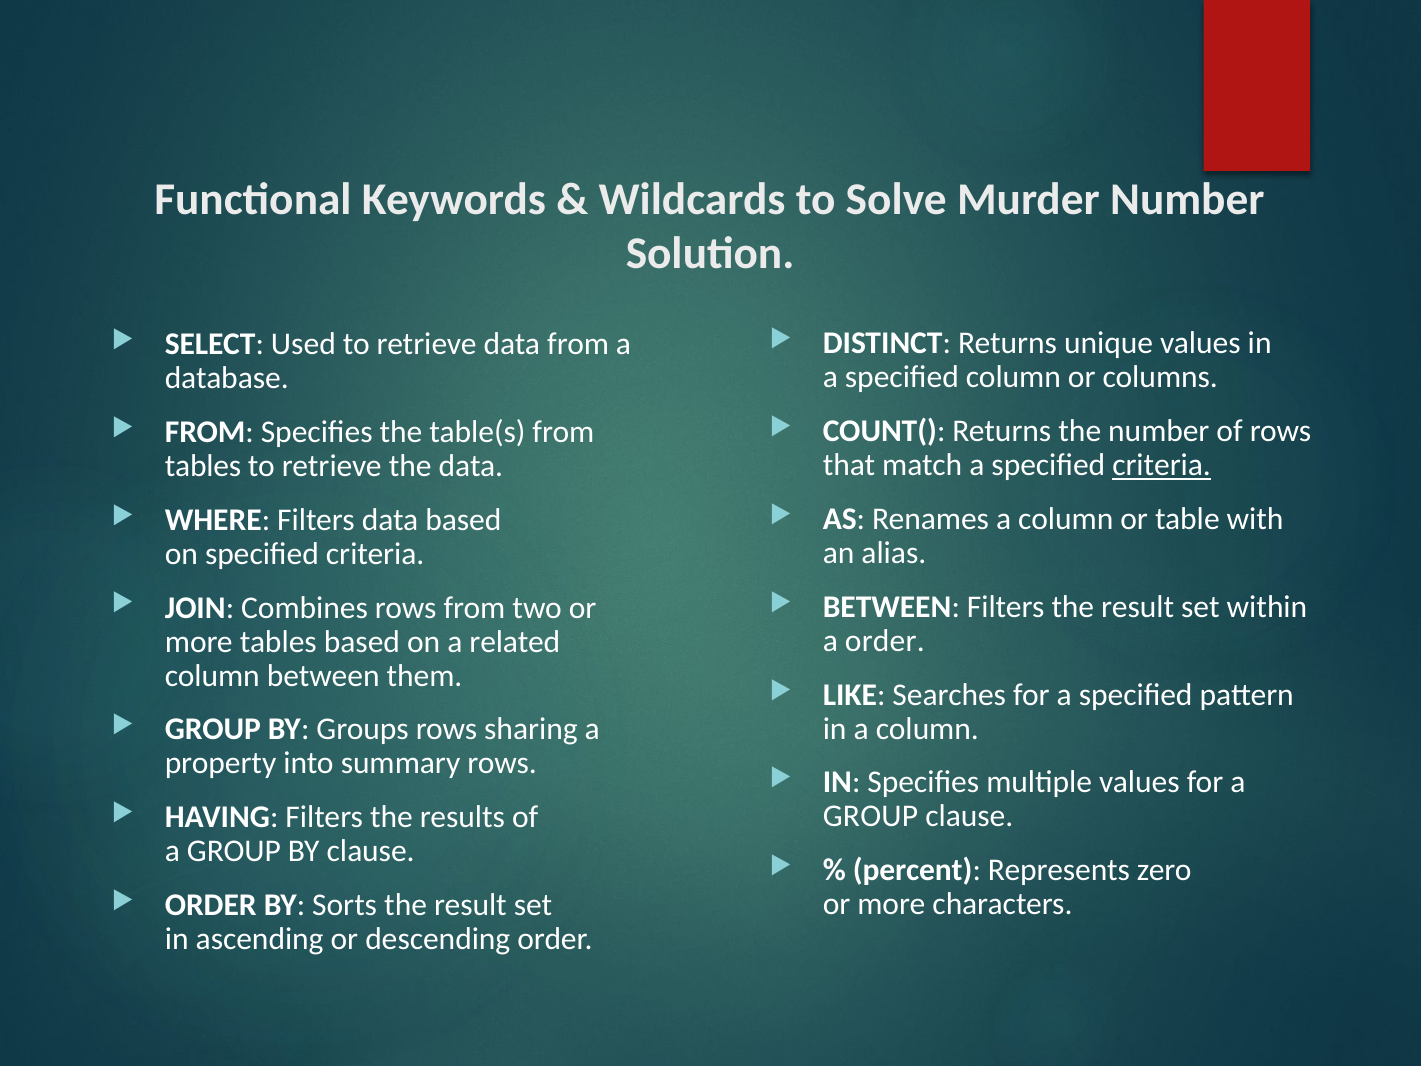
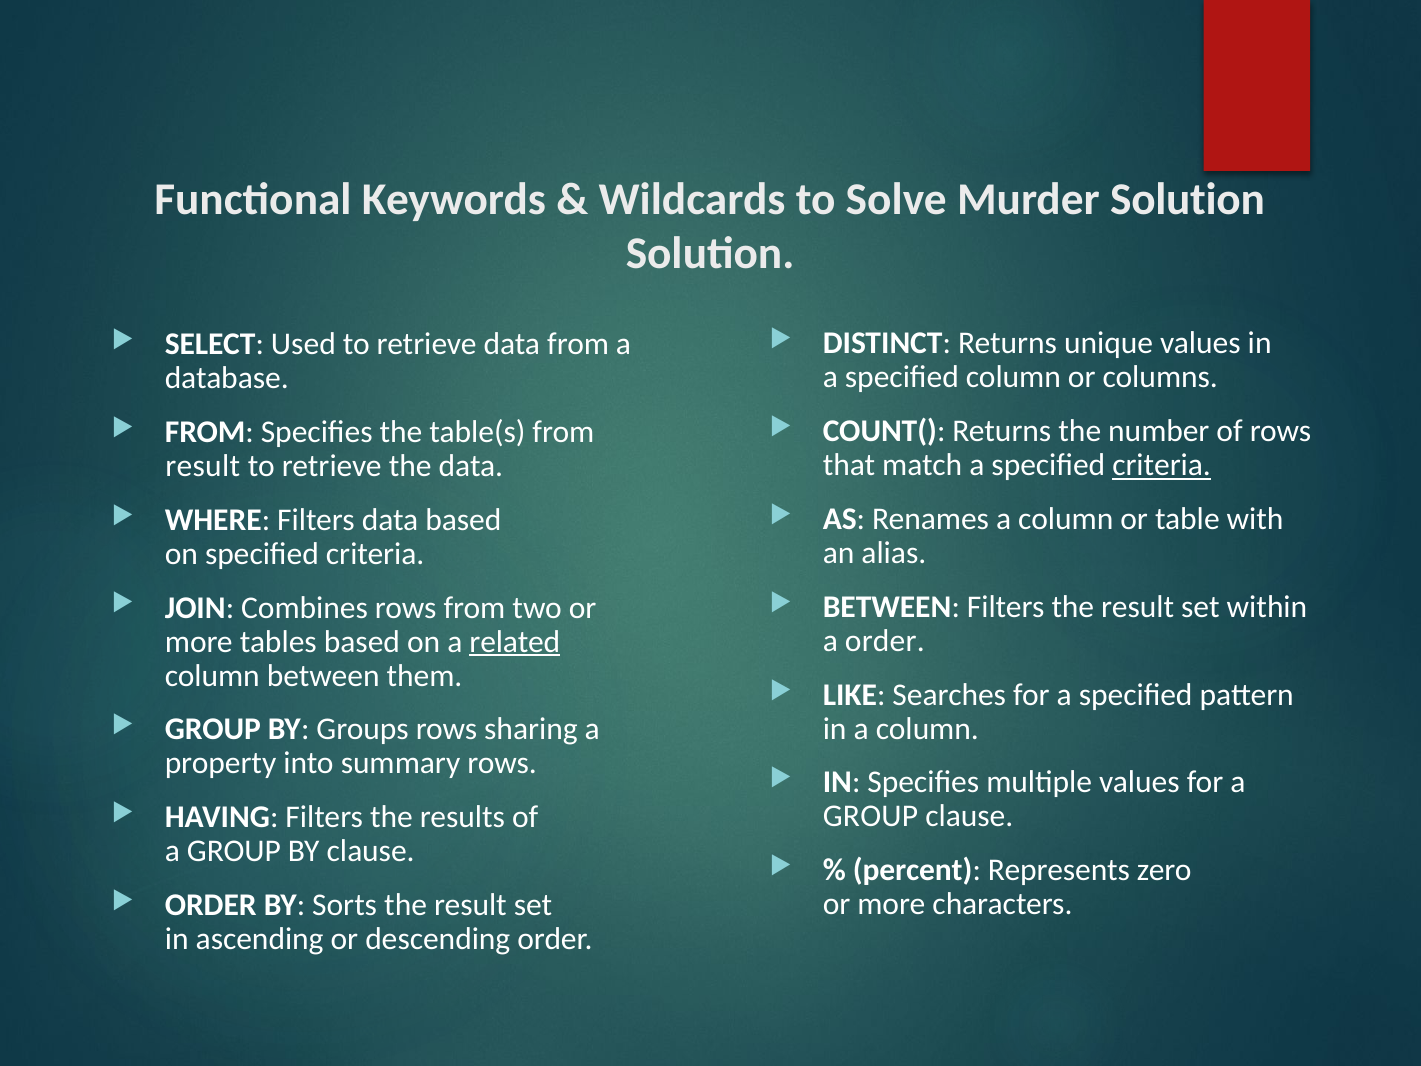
Murder Number: Number -> Solution (1187, 199)
tables: tables -> result (203, 466)
related underline: none -> present (515, 642)
